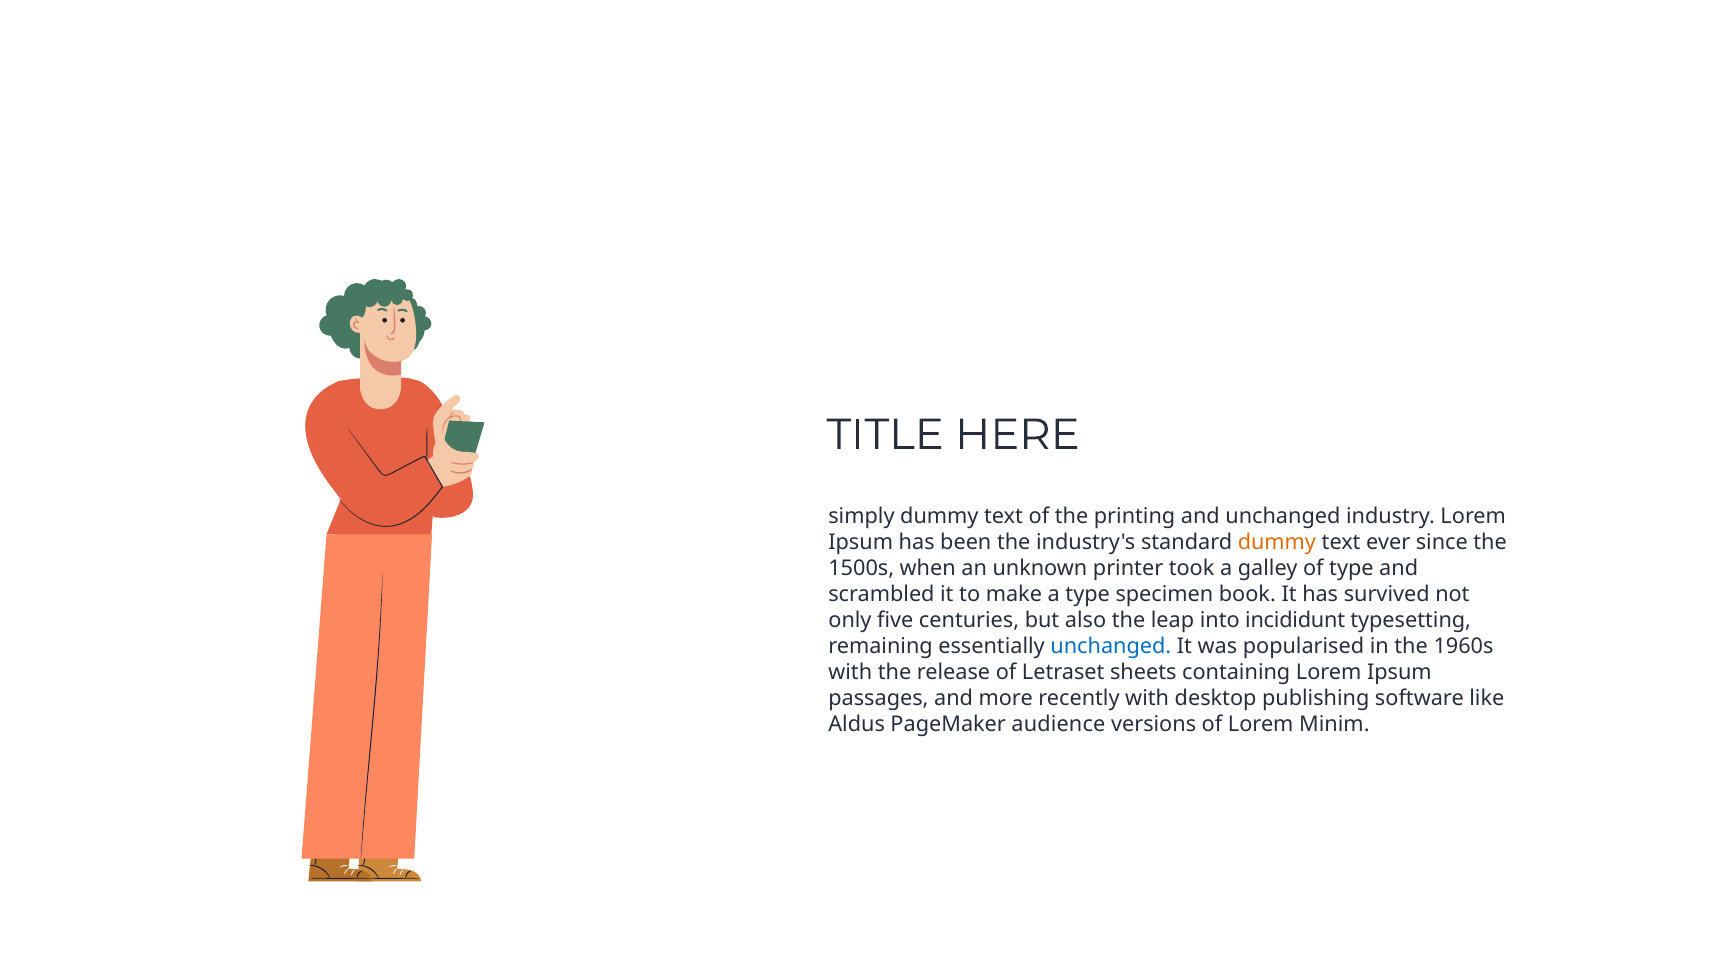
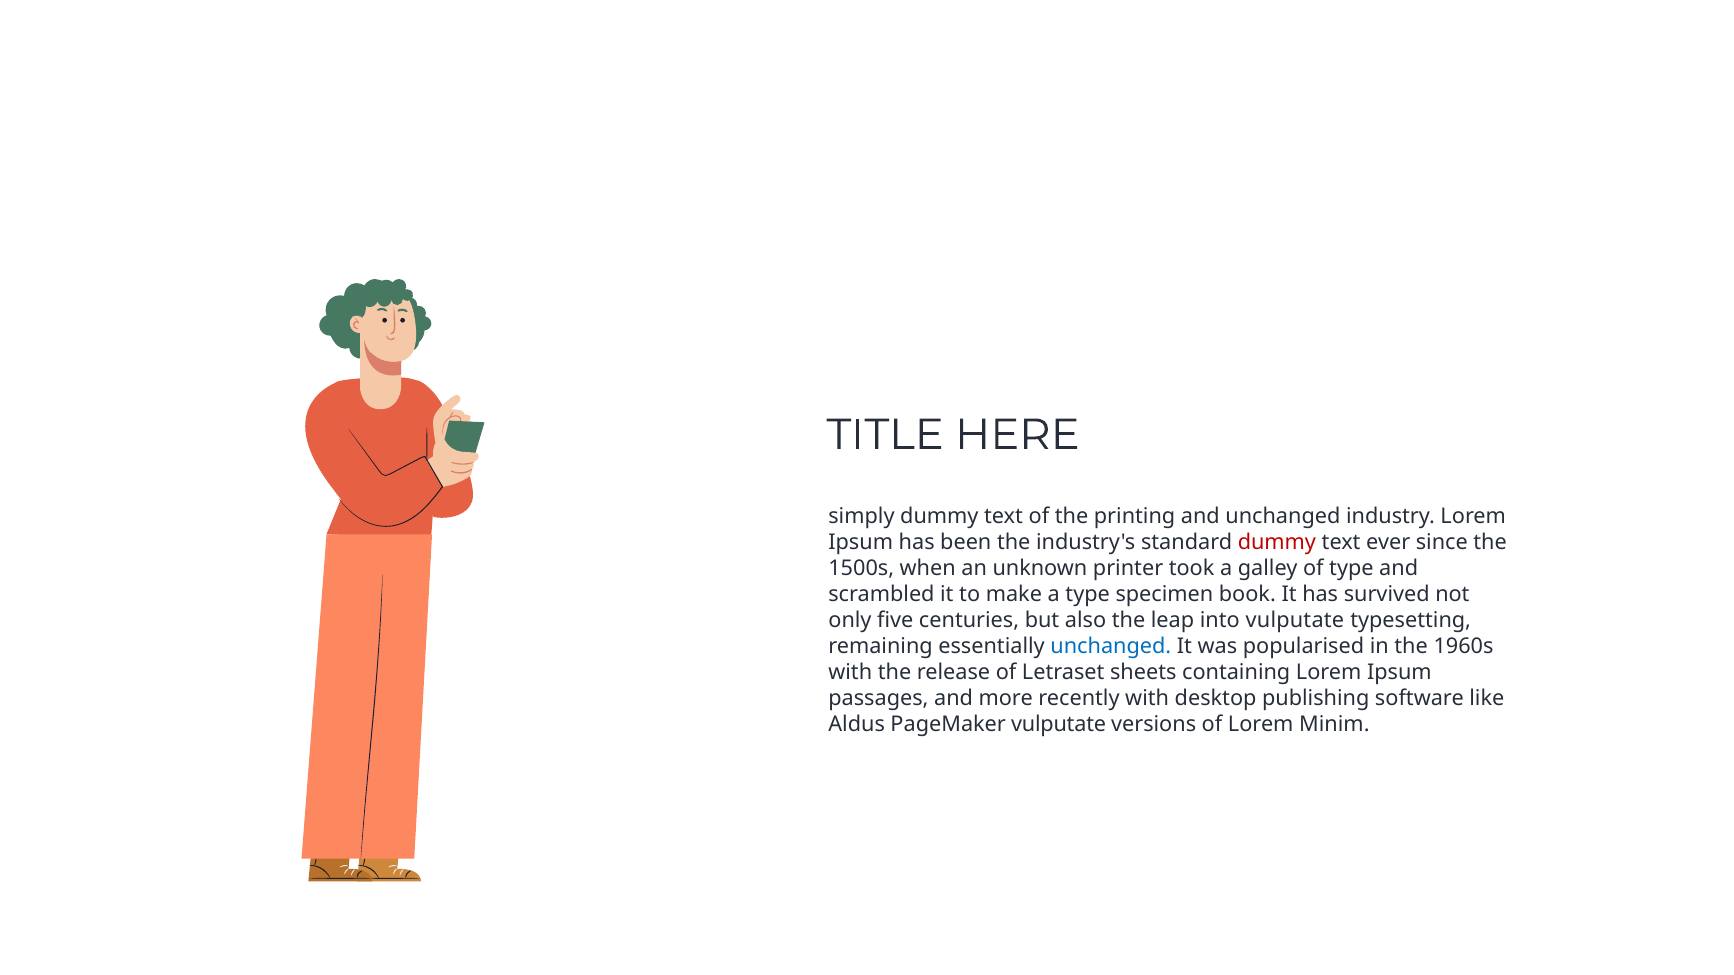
dummy colour: orange -> red (1277, 543)
into incididunt: incididunt -> vulputate (1295, 621)
PageMaker audience: audience -> vulputate (1059, 725)
